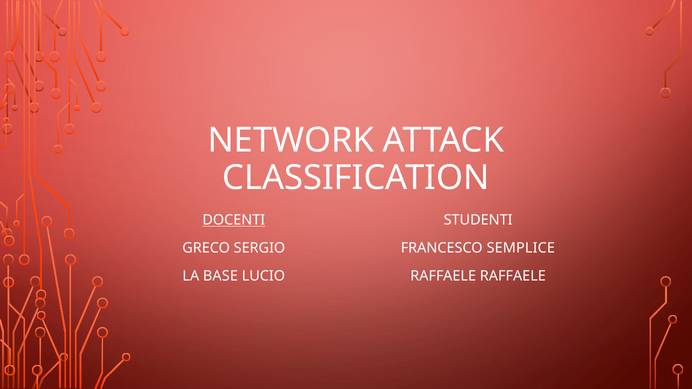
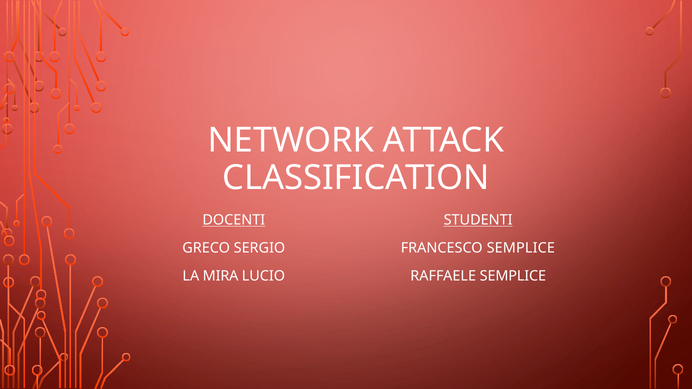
STUDENTI underline: none -> present (478, 220)
BASE: BASE -> MIRA (221, 276)
RAFFAELE RAFFAELE: RAFFAELE -> SEMPLICE (513, 276)
